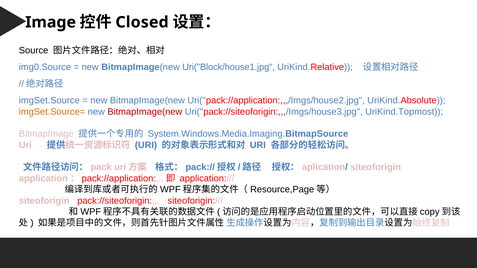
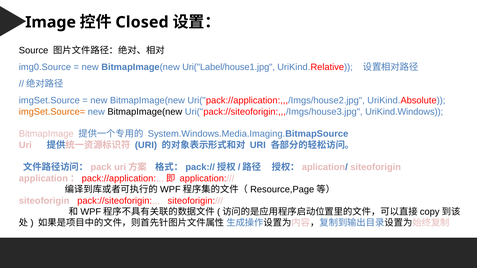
Uri("Block/house1.jpg: Uri("Block/house1.jpg -> Uri("Label/house1.jpg (229, 67)
BitmapImage(new colour: red -> black (145, 112)
UriKind.Topmost: UriKind.Topmost -> UriKind.Windows (404, 112)
